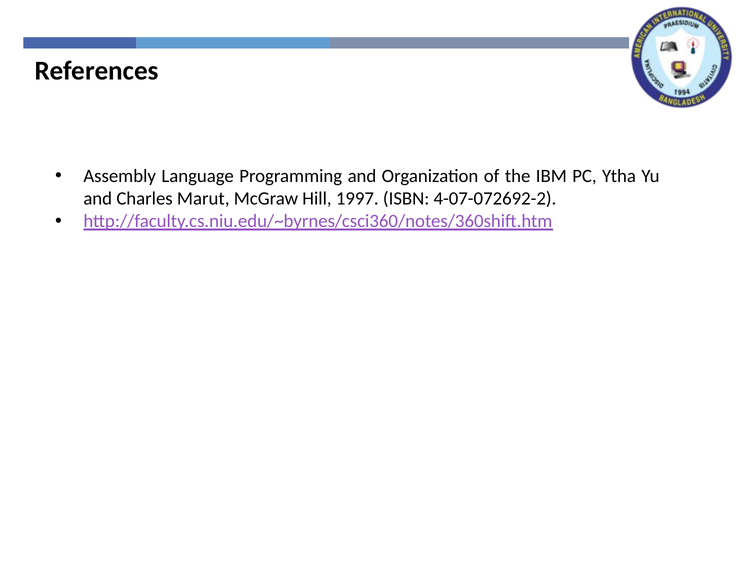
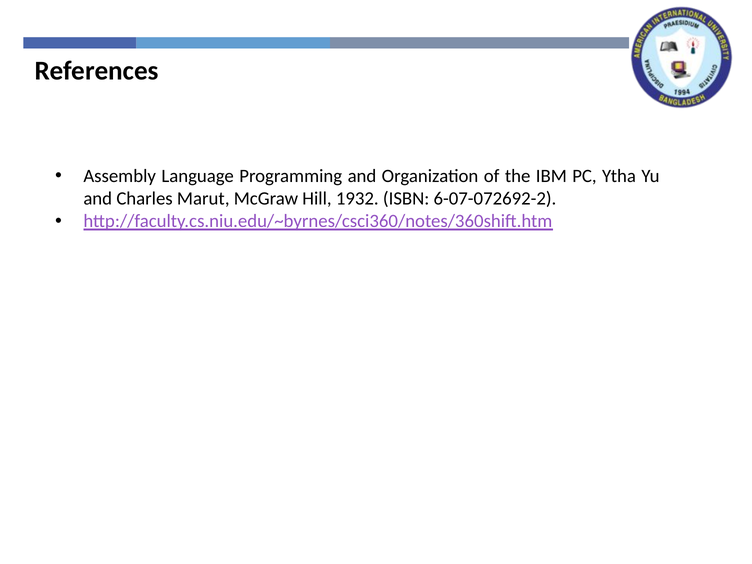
1997: 1997 -> 1932 (357, 199)
4-07-072692-2: 4-07-072692-2 -> 6-07-072692-2 (495, 199)
